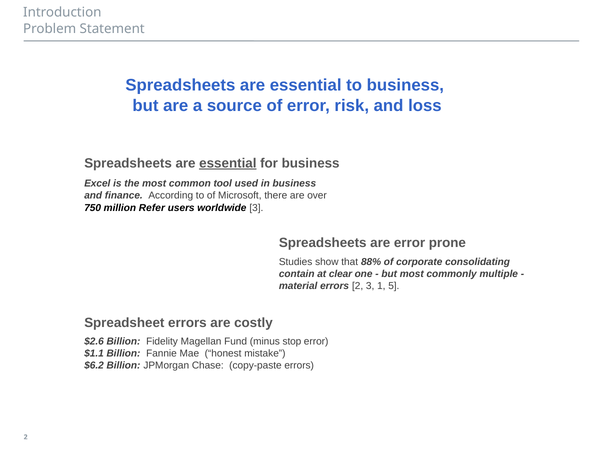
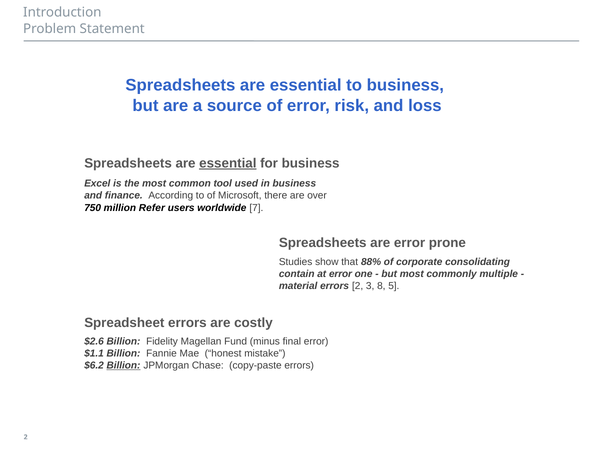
worldwide 3: 3 -> 7 (256, 208)
at clear: clear -> error (341, 274)
1: 1 -> 8 (381, 286)
stop: stop -> final (292, 342)
Billion underline: none -> present (123, 366)
